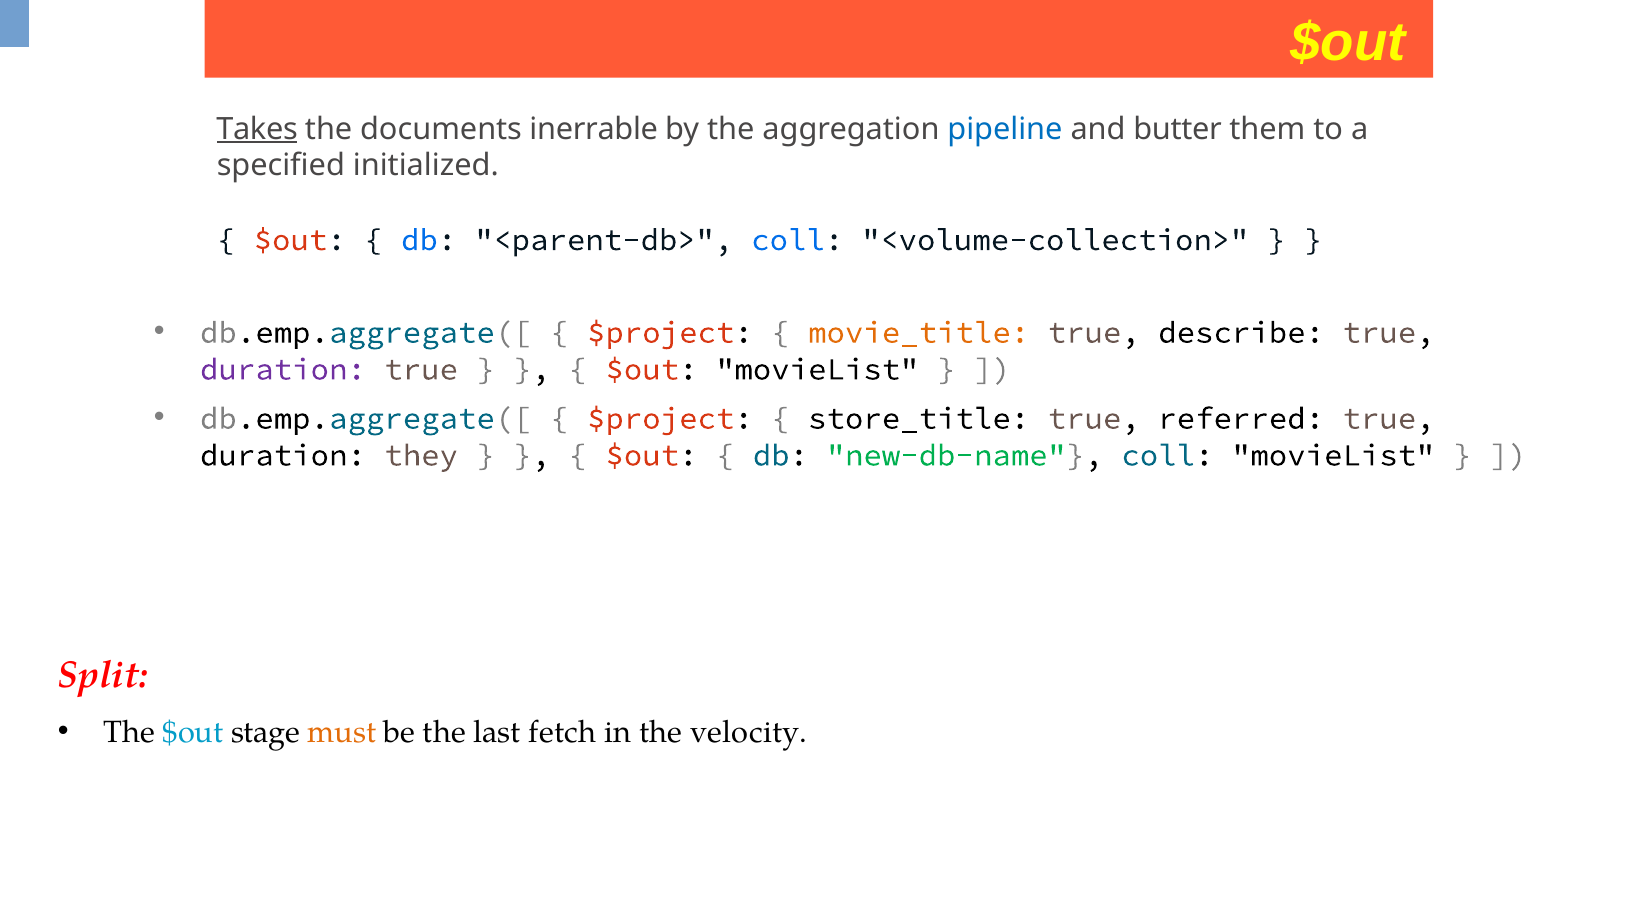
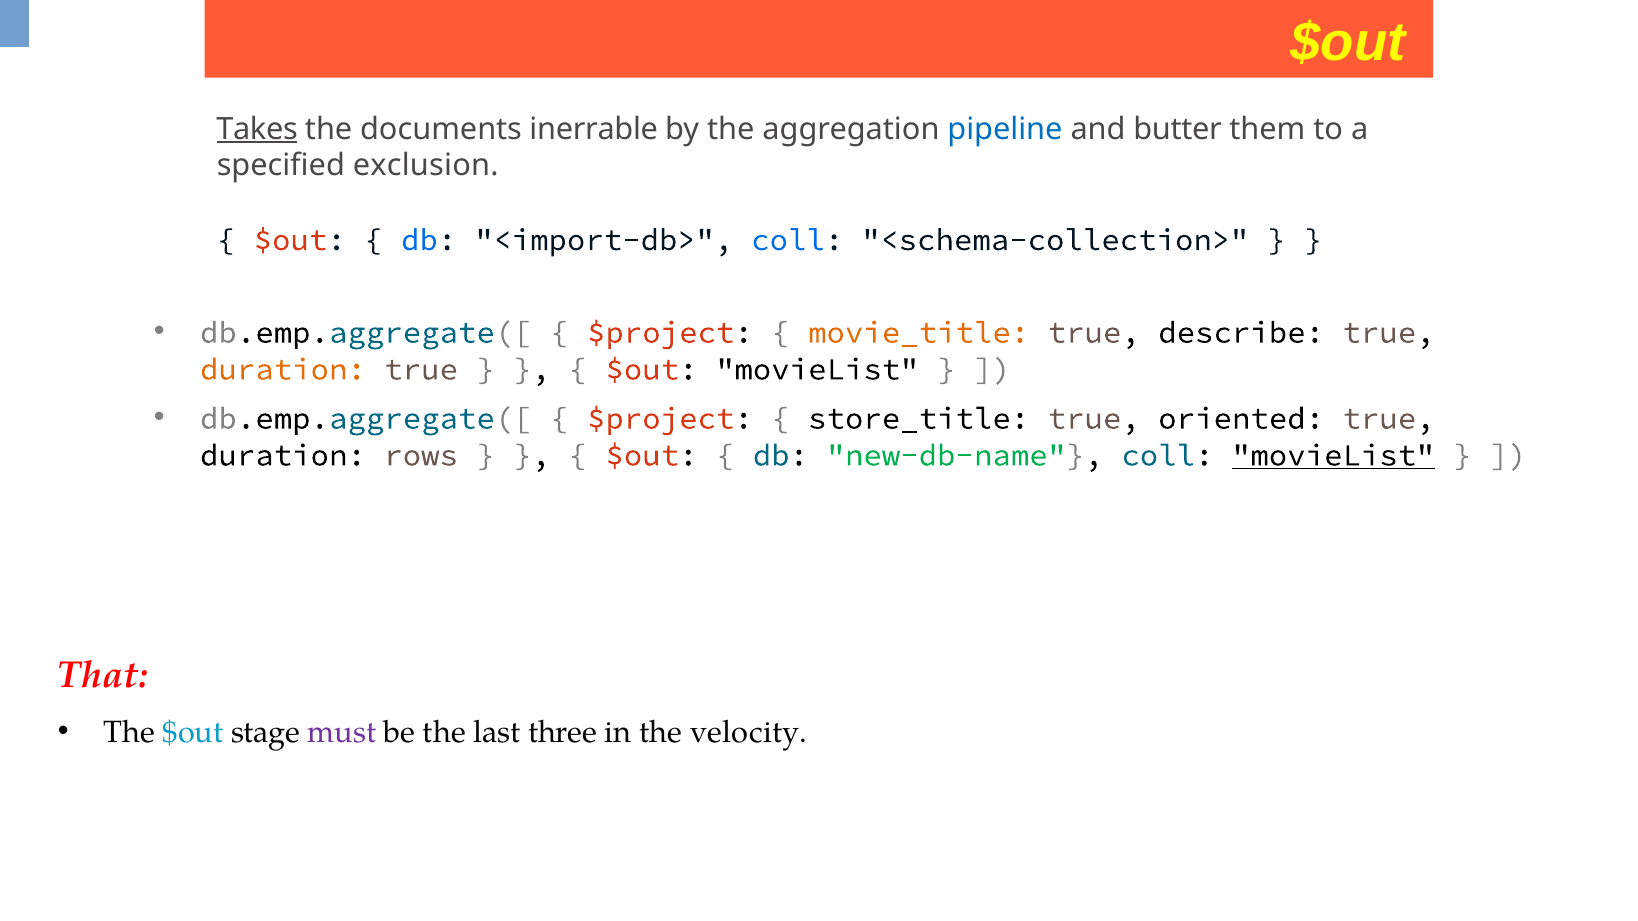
initialized: initialized -> exclusion (426, 166)
<parent-db>: <parent-db> -> <import-db> (604, 240)
<volume-collection>: <volume-collection> -> <schema-collection> (1055, 240)
duration colour: purple -> orange (283, 369)
referred: referred -> oriented (1241, 419)
they: they -> rows (421, 455)
movieList underline: none -> present (1333, 455)
Split: Split -> That (103, 676)
must colour: orange -> purple (342, 732)
fetch: fetch -> three (563, 732)
